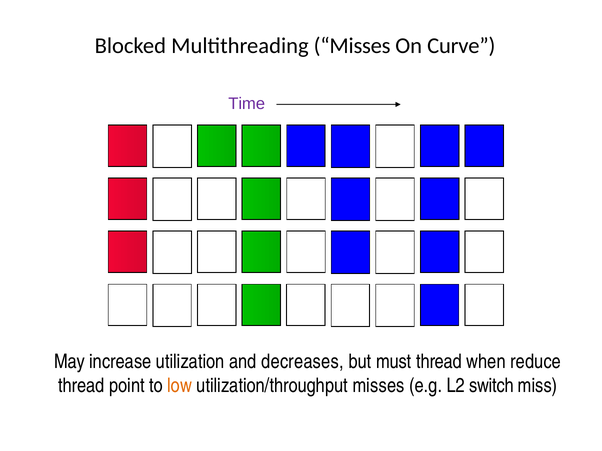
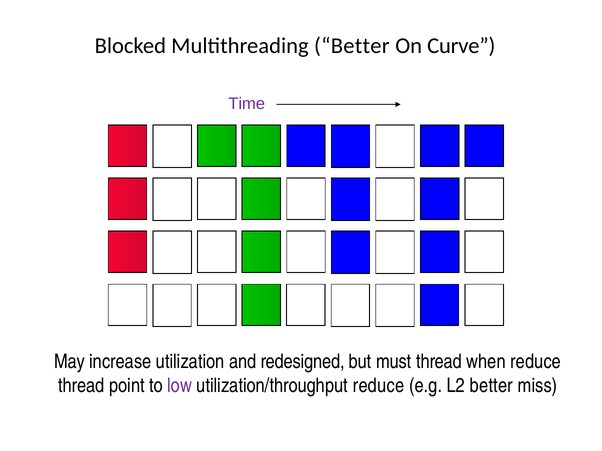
Multithreading Misses: Misses -> Better (352, 46)
decreases: decreases -> redesigned (303, 362)
low colour: orange -> purple (180, 386)
utilization/throughput misses: misses -> reduce (379, 386)
L2 switch: switch -> better (491, 386)
